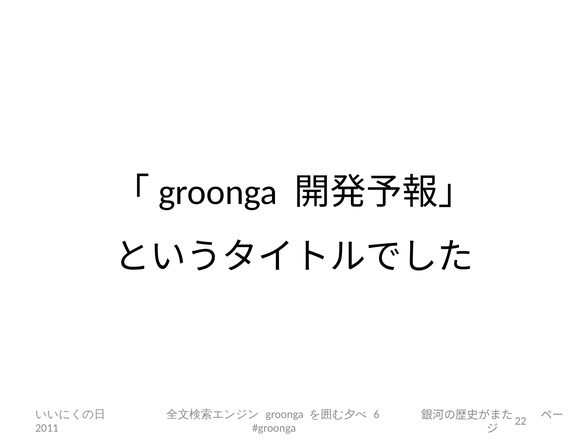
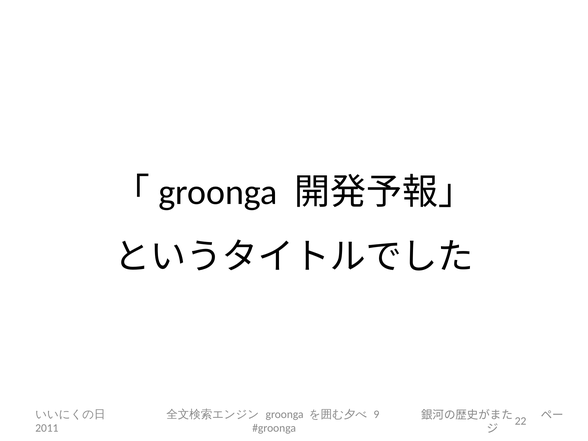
6: 6 -> 9 (376, 414)
